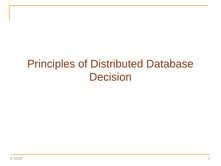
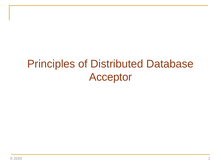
Decision: Decision -> Acceptor (111, 77)
